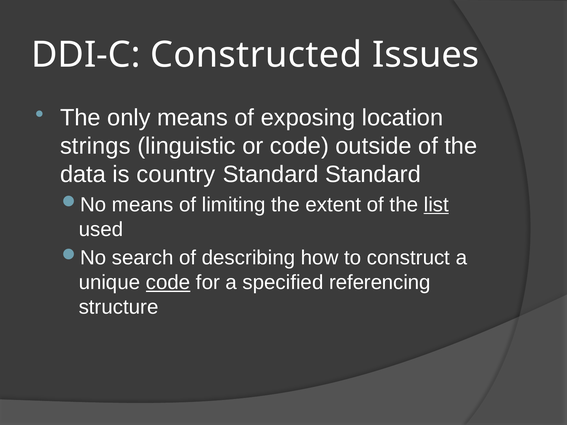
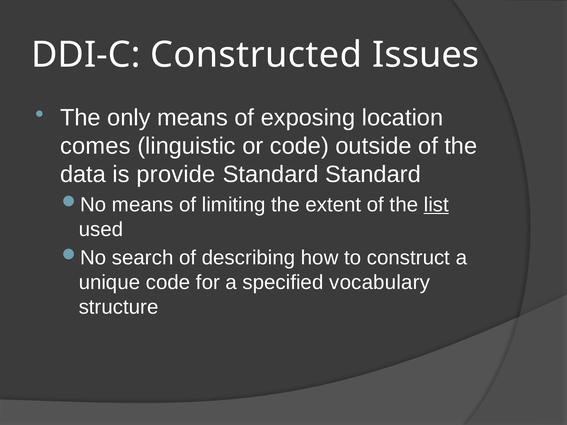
strings: strings -> comes (95, 146)
country: country -> provide (176, 175)
code underline: present -> none (168, 283)
referencing: referencing -> vocabulary (380, 283)
